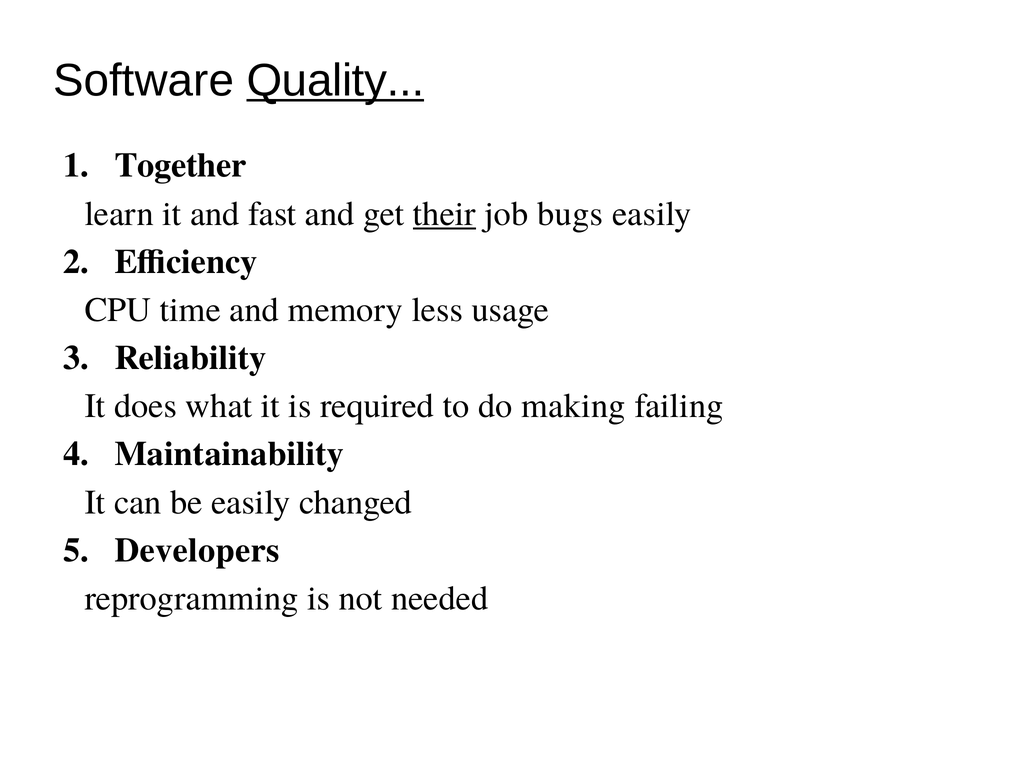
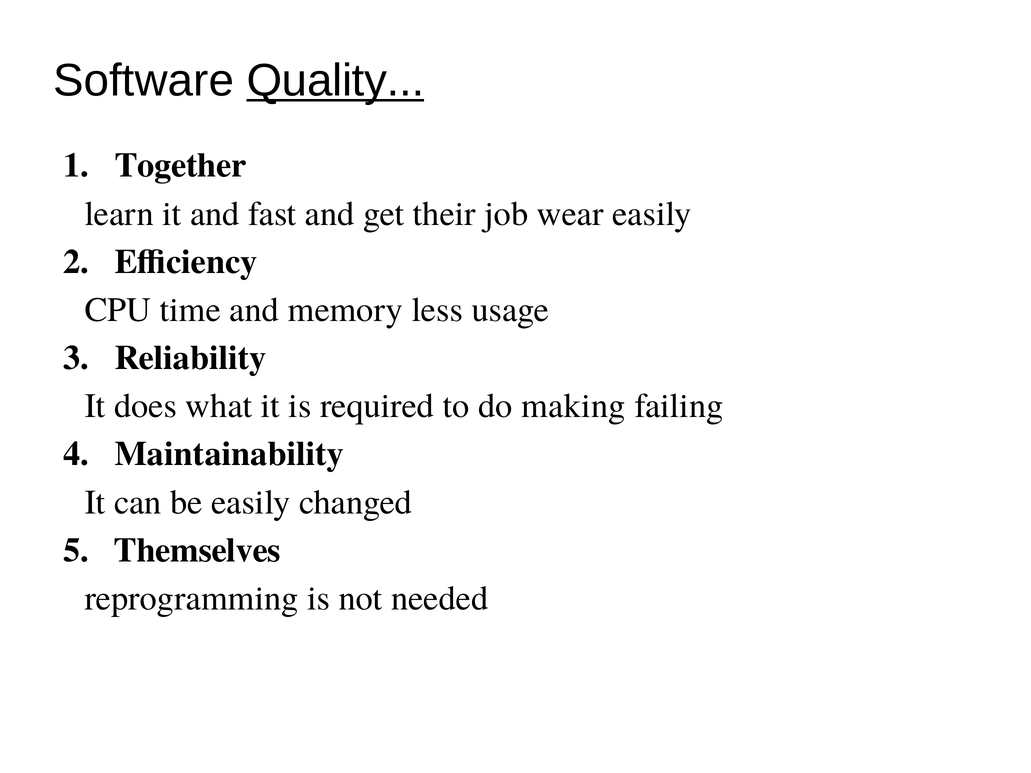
their underline: present -> none (444, 214)
bugs: bugs -> wear (570, 214)
Developers: Developers -> Themselves (197, 550)
